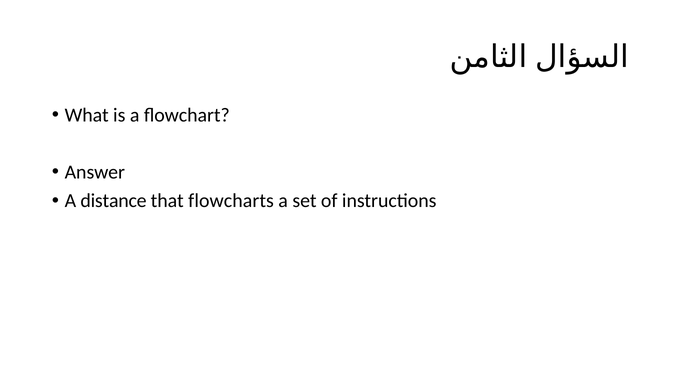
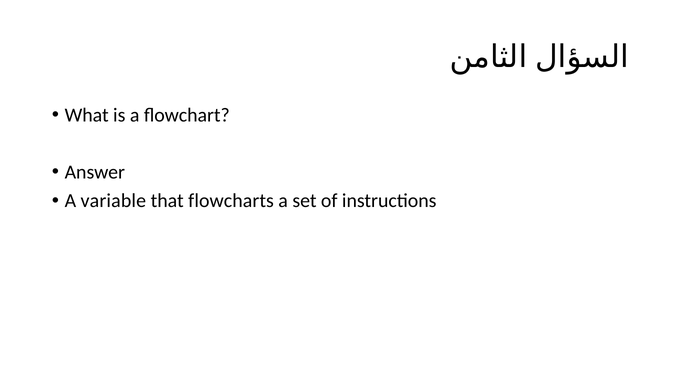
distance: distance -> variable (113, 201)
